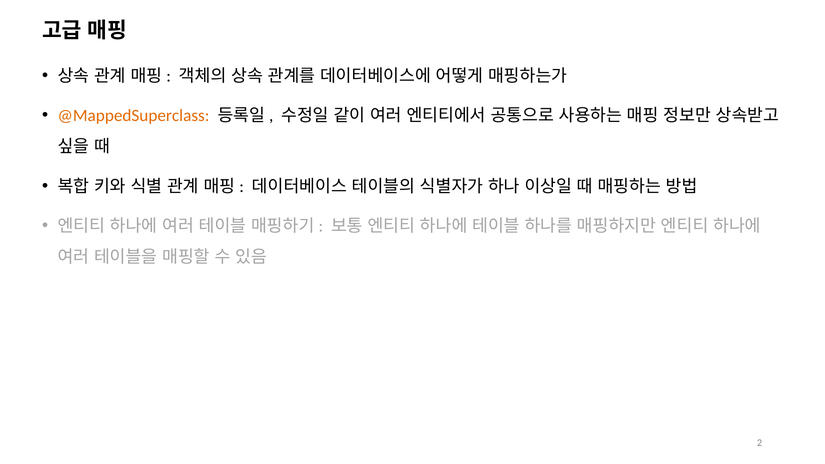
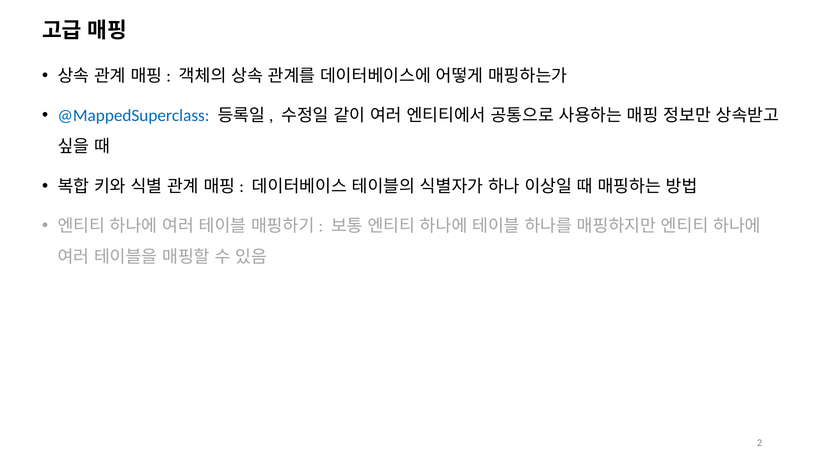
@MappedSuperclass colour: orange -> blue (133, 116)
